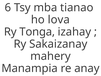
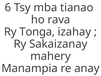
lova: lova -> rava (59, 20)
